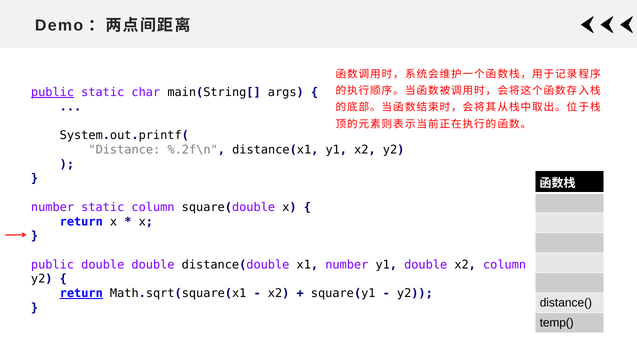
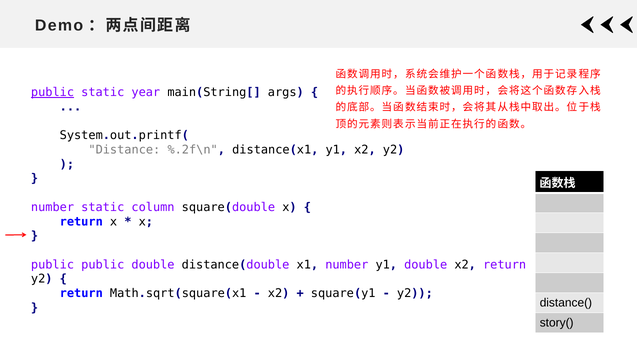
char: char -> year (146, 92)
public double: double -> public (103, 264)
x2 column: column -> return (505, 264)
return underline: present -> none (81, 293)
temp(: temp( -> story( (557, 322)
